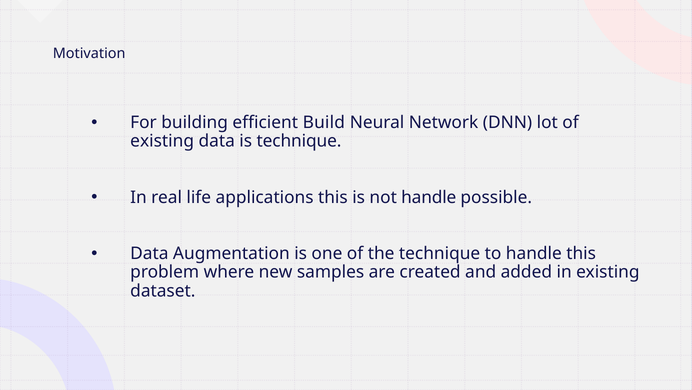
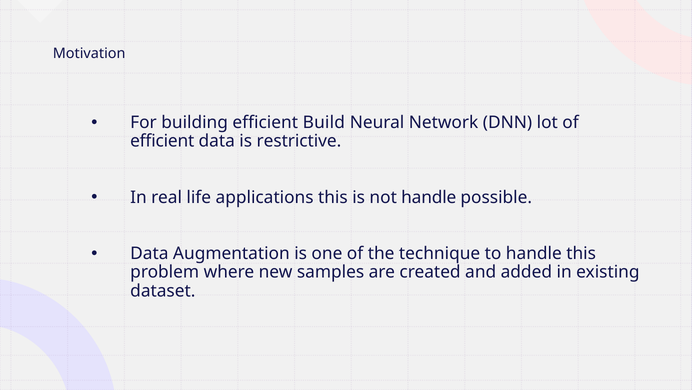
existing: existing -> efficient (162, 141)
is technique: technique -> restrictive (299, 141)
